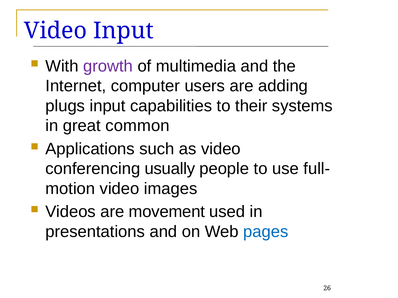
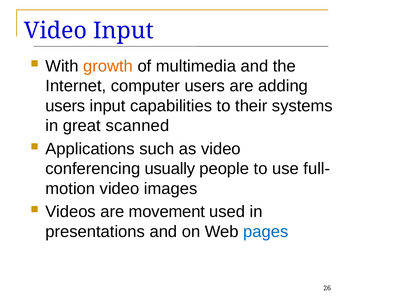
growth colour: purple -> orange (108, 66)
plugs: plugs -> users (65, 106)
common: common -> scanned (137, 126)
